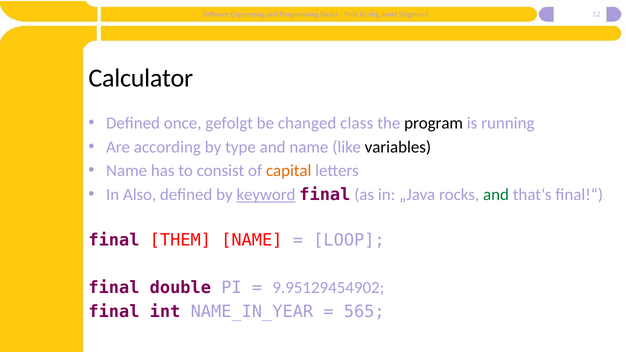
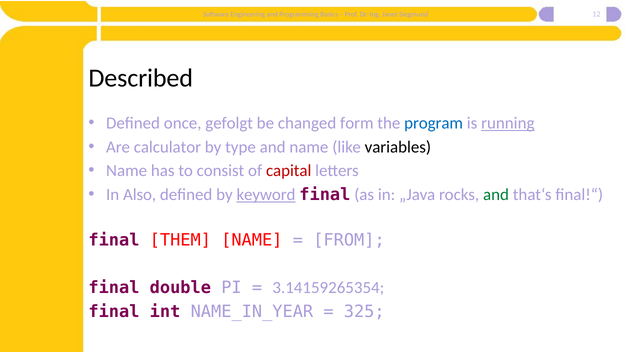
Calculator: Calculator -> Described (141, 78)
class: class -> form (357, 123)
program colour: black -> blue (434, 123)
running underline: none -> present (508, 123)
according: according -> calculator (167, 147)
capital colour: orange -> red (289, 171)
LOOP: LOOP -> FROM (349, 240)
9.95129454902: 9.95129454902 -> 3.14159265354 (328, 288)
565: 565 -> 325 (364, 312)
